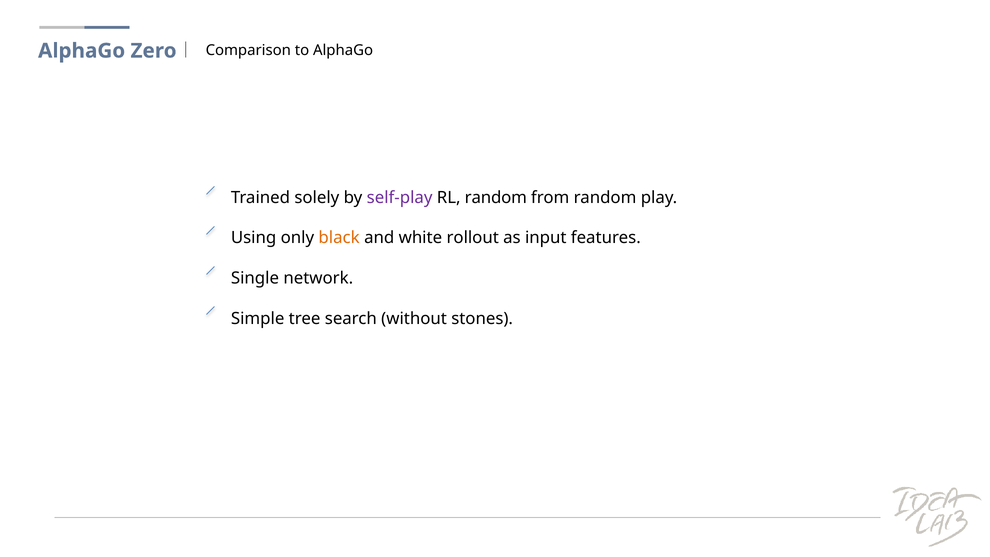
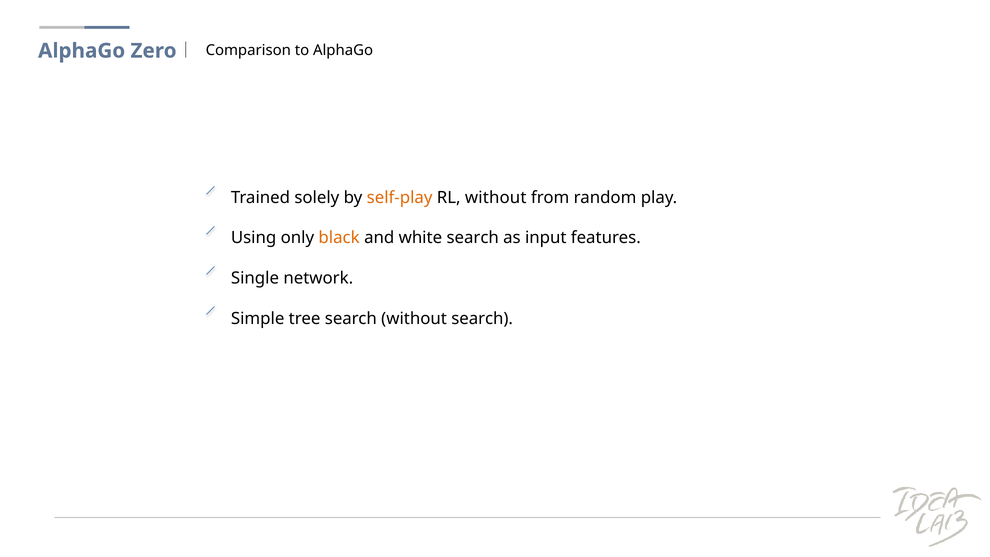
self-play colour: purple -> orange (400, 197)
RL random: random -> without (496, 197)
white rollout: rollout -> search (473, 238)
without stones: stones -> search (482, 319)
